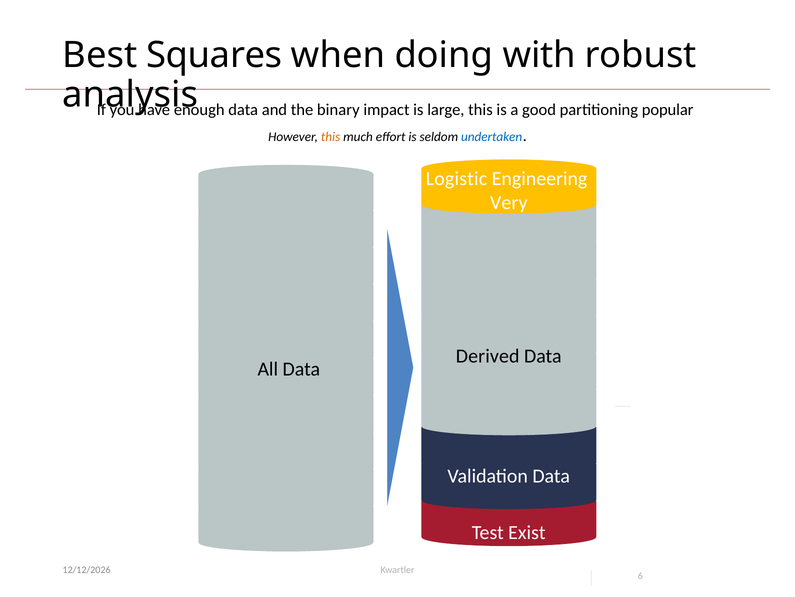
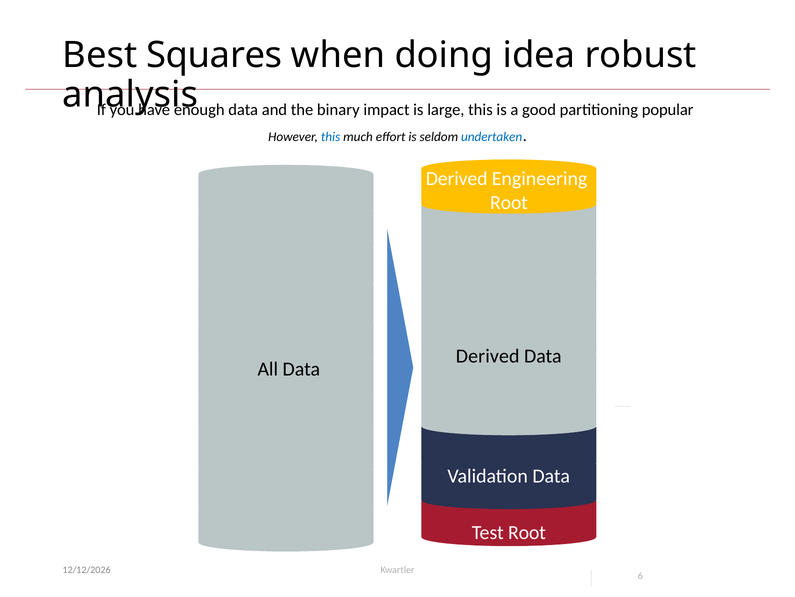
with: with -> idea (539, 55)
this colour: orange -> blue (331, 137)
Logistic: Logistic -> Derived (457, 178)
Very: Very -> Root (509, 202)
Test Exist: Exist -> Root (527, 532)
